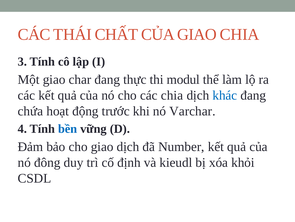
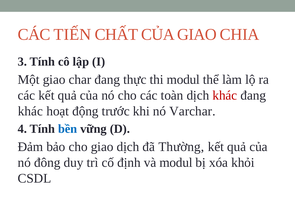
THÁI: THÁI -> TIẾN (72, 34)
các chia: chia -> toàn (172, 95)
khác colour: blue -> red (225, 95)
chứa: chứa -> khác (30, 111)
Number: Number -> Thường (181, 146)
và kieudl: kieudl -> modul (176, 162)
